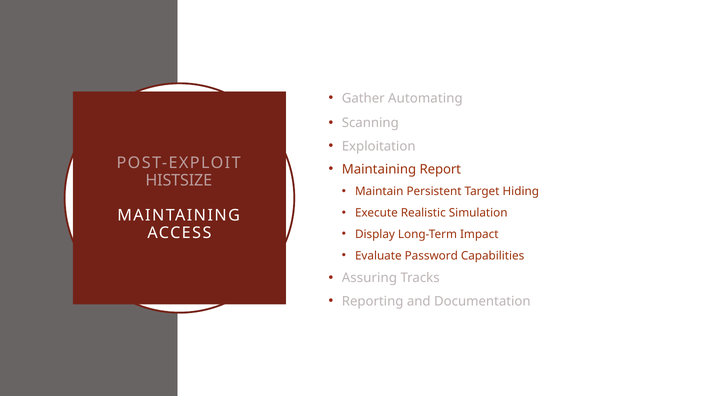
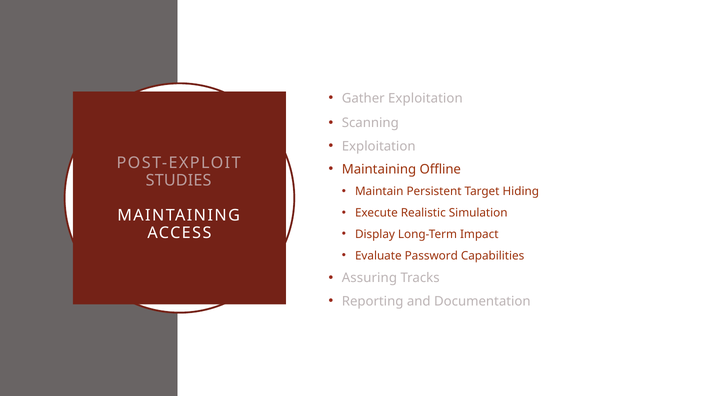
Gather Automating: Automating -> Exploitation (425, 98)
Report: Report -> Offline (440, 170)
HISTSIZE: HISTSIZE -> STUDIES (179, 181)
